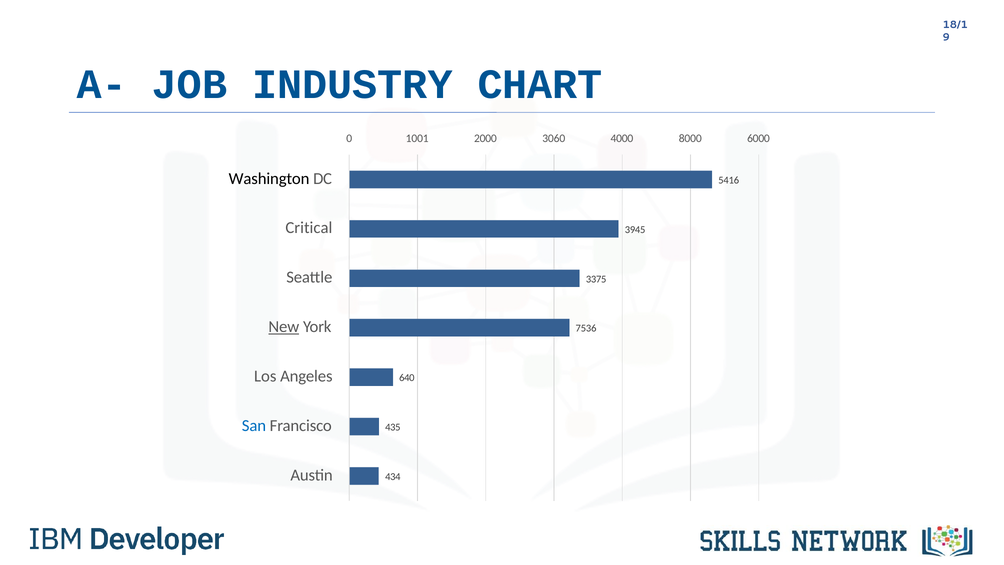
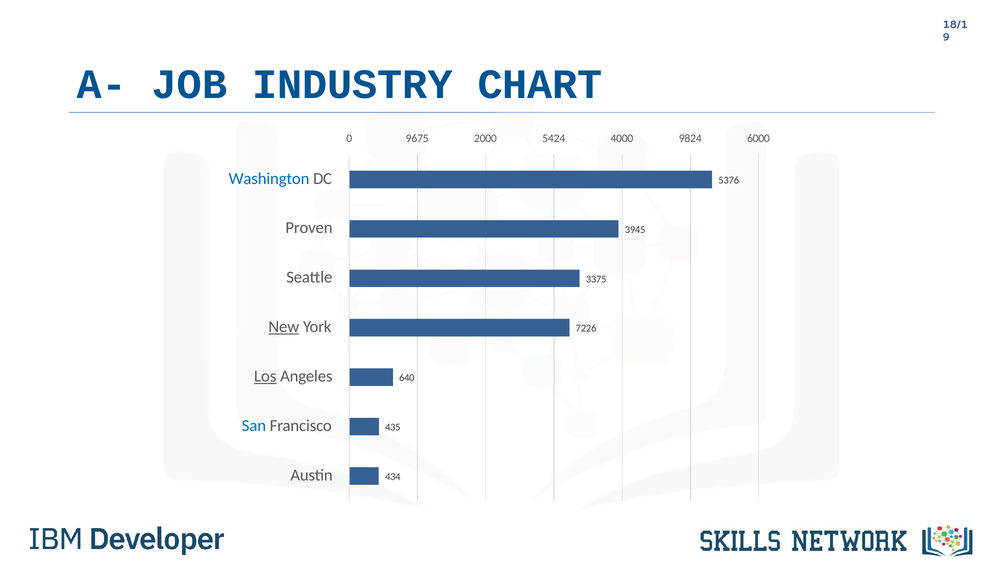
1001: 1001 -> 9675 (417, 138)
3060: 3060 -> 5424 (554, 138)
8000: 8000 -> 9824 (690, 138)
Washington colour: black -> blue (269, 178)
5416: 5416 -> 5376 (729, 180)
Critical: Critical -> Proven (309, 228)
7536: 7536 -> 7226 (586, 328)
Los underline: none -> present (265, 376)
